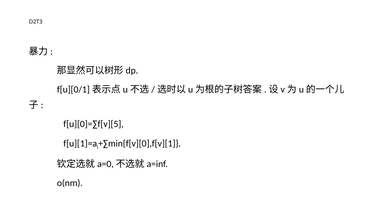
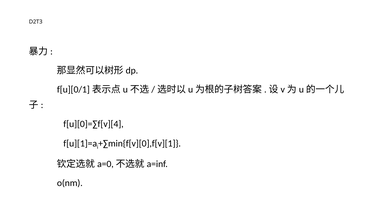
f[u][0]=∑f[v][5: f[u][0]=∑f[v][5 -> f[u][0]=∑f[v][4 (93, 124)
